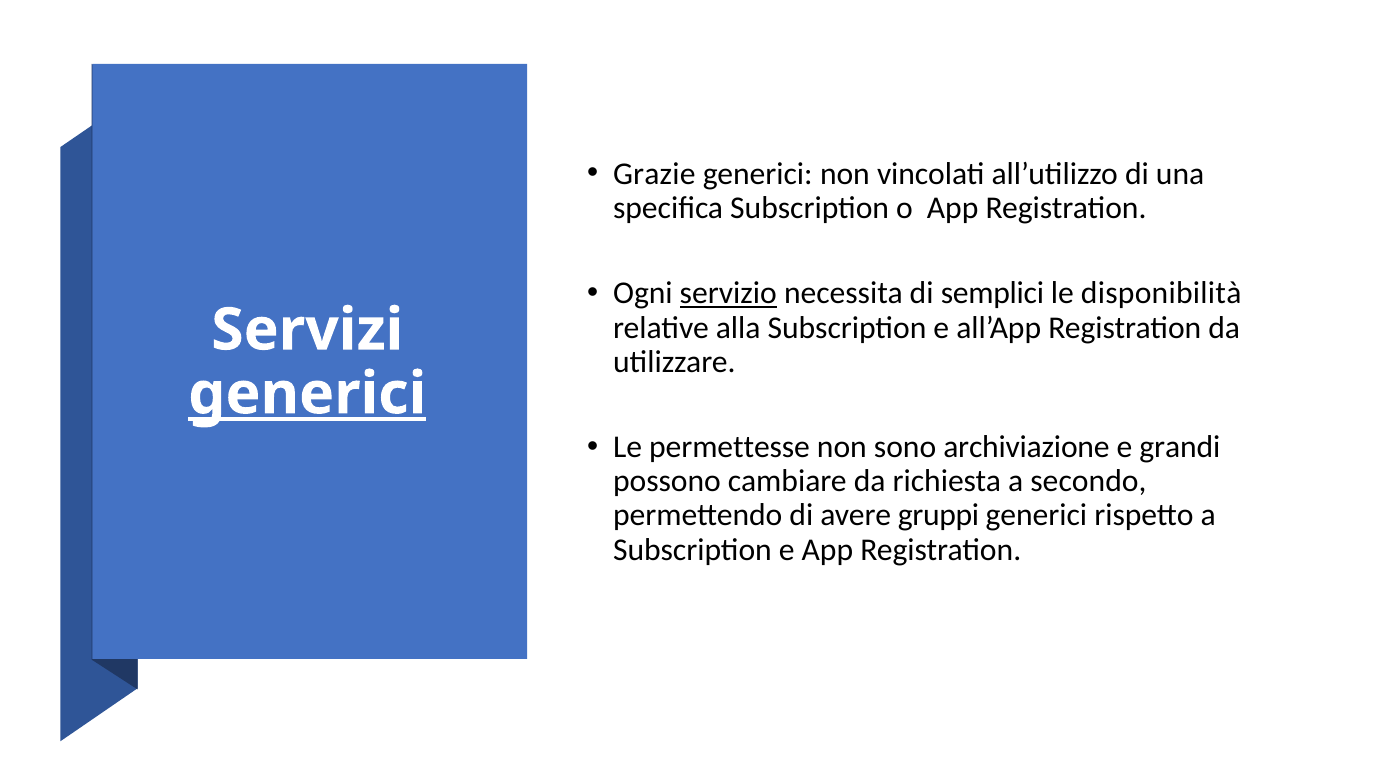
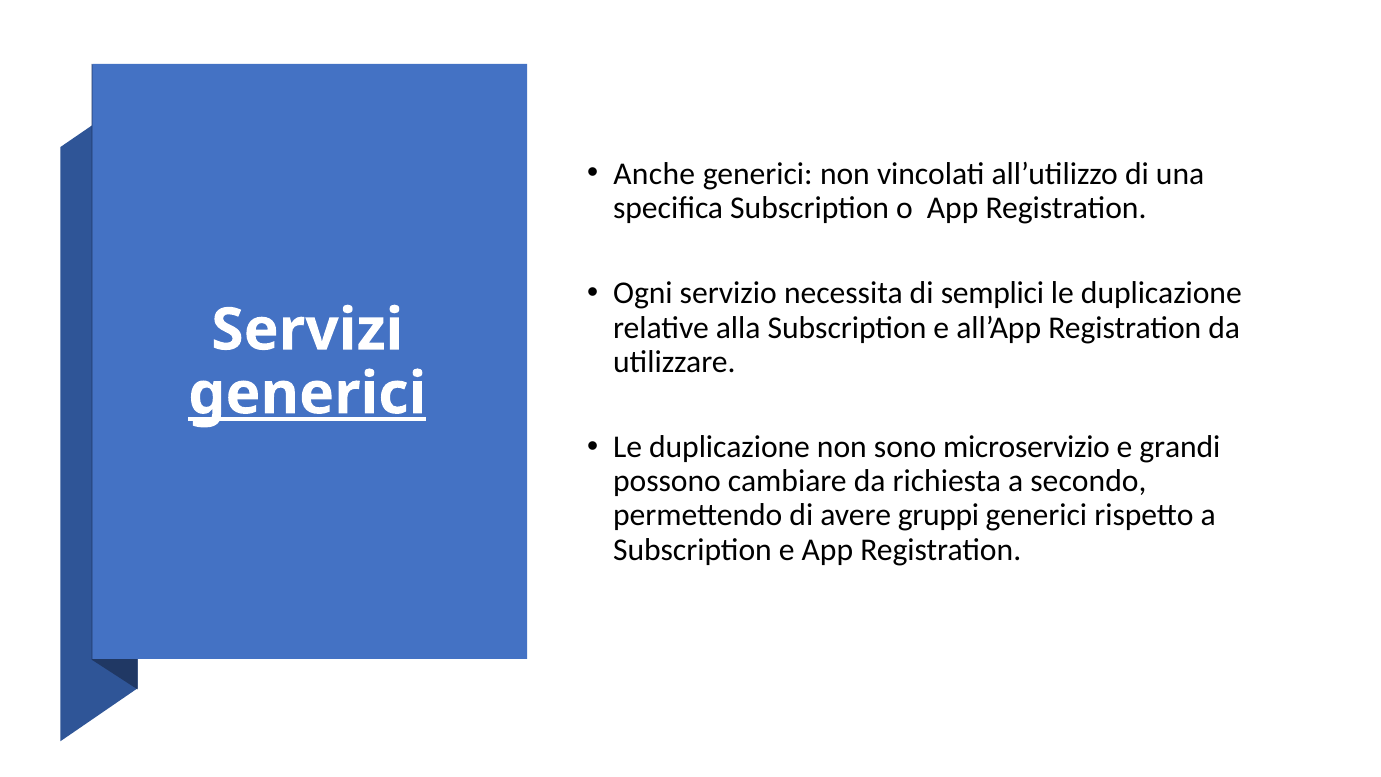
Grazie: Grazie -> Anche (654, 174)
servizio underline: present -> none (728, 293)
disponibilità: disponibilità -> duplicazione (1161, 293)
permettesse: permettesse -> duplicazione (730, 447)
archiviazione: archiviazione -> microservizio (1027, 447)
